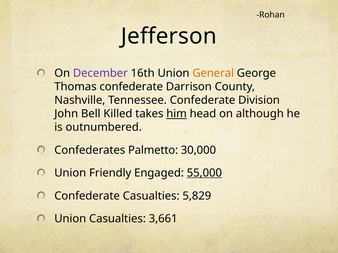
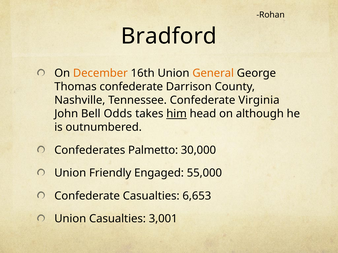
Jefferson: Jefferson -> Bradford (169, 36)
December colour: purple -> orange (100, 73)
Division: Division -> Virginia (259, 100)
Killed: Killed -> Odds (118, 114)
55,000 underline: present -> none (204, 173)
5,829: 5,829 -> 6,653 (197, 196)
3,661: 3,661 -> 3,001 (163, 219)
